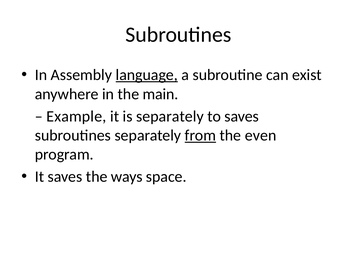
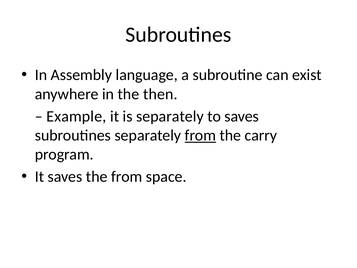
language underline: present -> none (147, 75)
main: main -> then (160, 94)
even: even -> carry (261, 135)
the ways: ways -> from (127, 176)
